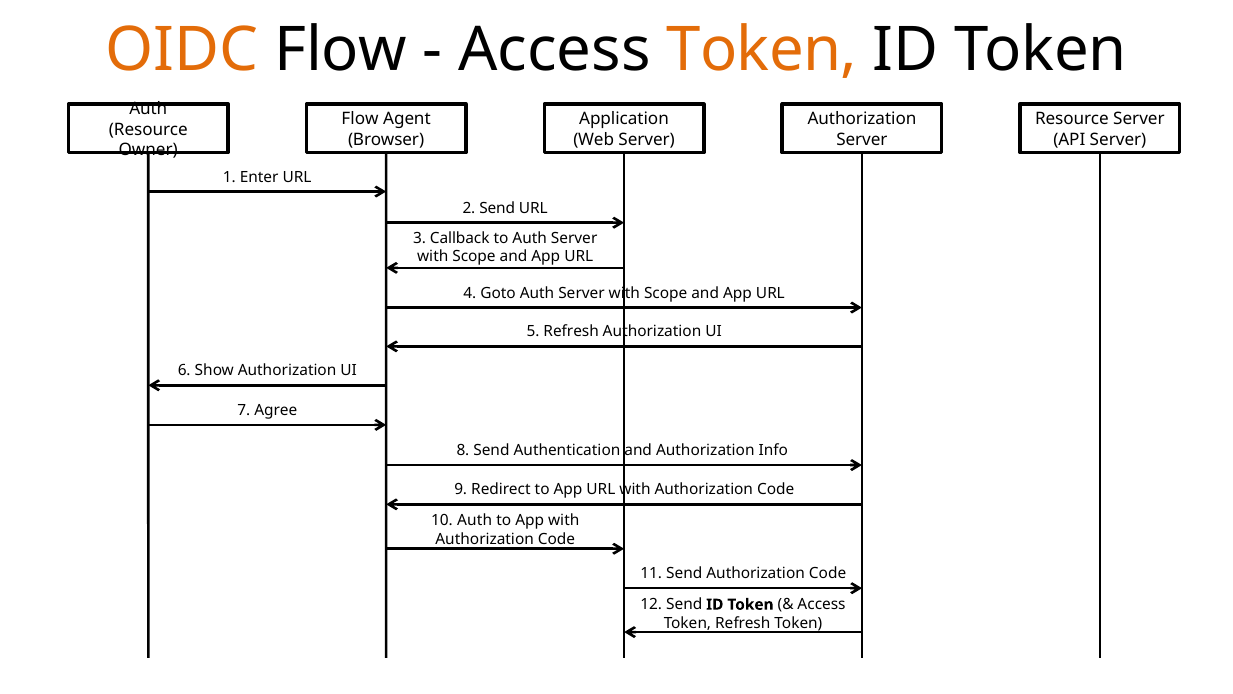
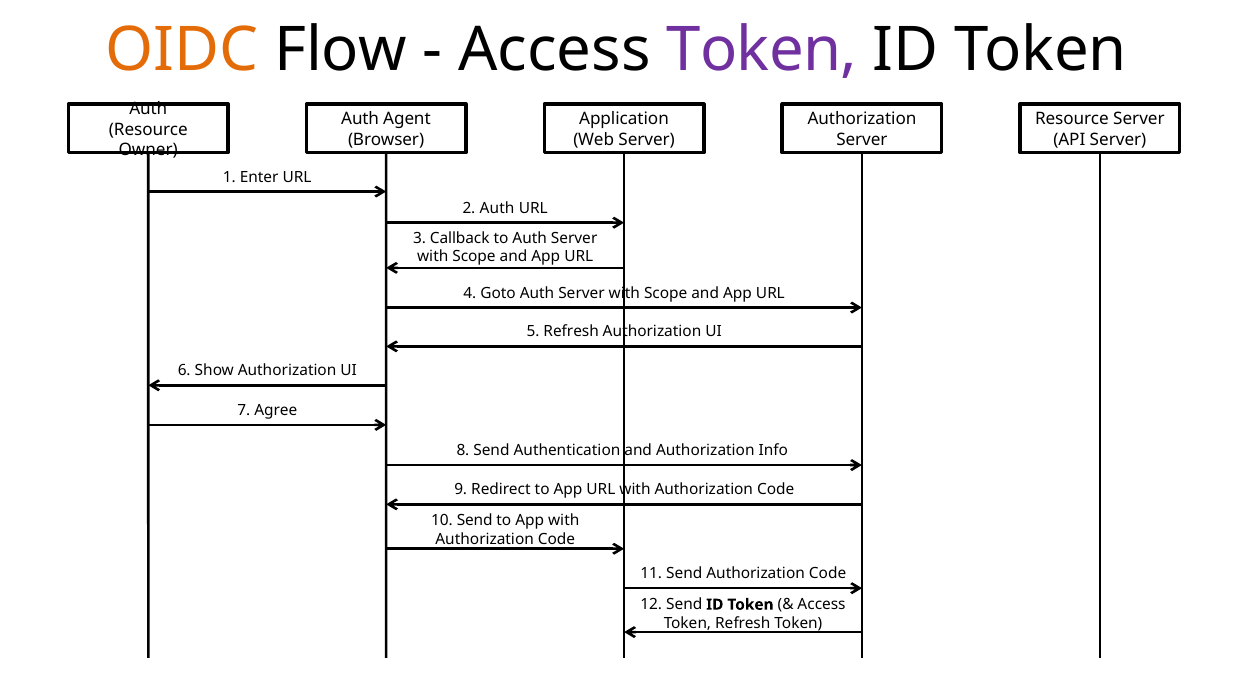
Token colour: orange -> purple (762, 50)
Flow: Flow -> Auth (360, 119)
2 Send: Send -> Auth (497, 208)
10 Auth: Auth -> Send (475, 520)
